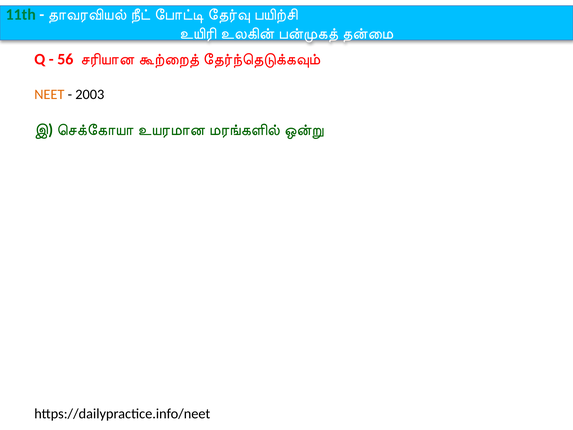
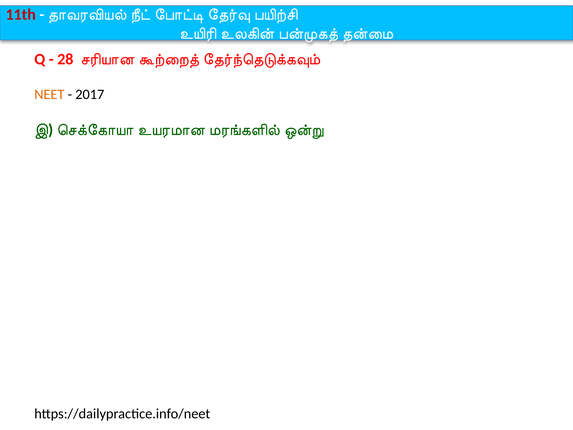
11th colour: green -> red (21, 14)
56: 56 -> 28 (65, 59)
2003: 2003 -> 2017 (90, 95)
